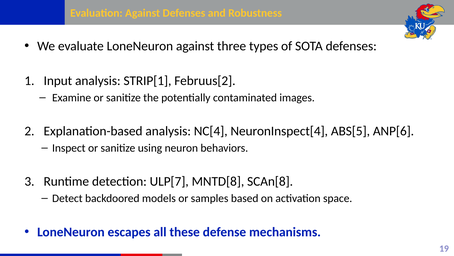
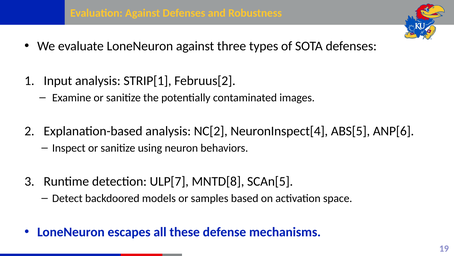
NC[4: NC[4 -> NC[2 (211, 131)
SCAn[8: SCAn[8 -> SCAn[5 (270, 181)
